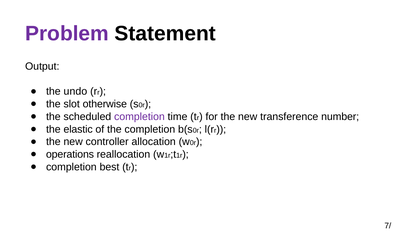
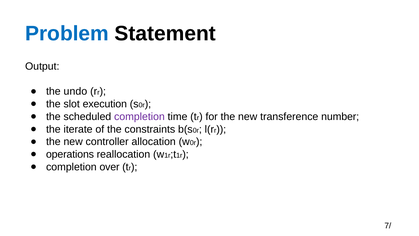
Problem colour: purple -> blue (67, 33)
otherwise: otherwise -> execution (105, 104)
elastic: elastic -> iterate (78, 129)
the completion: completion -> constraints (150, 129)
best: best -> over (110, 167)
